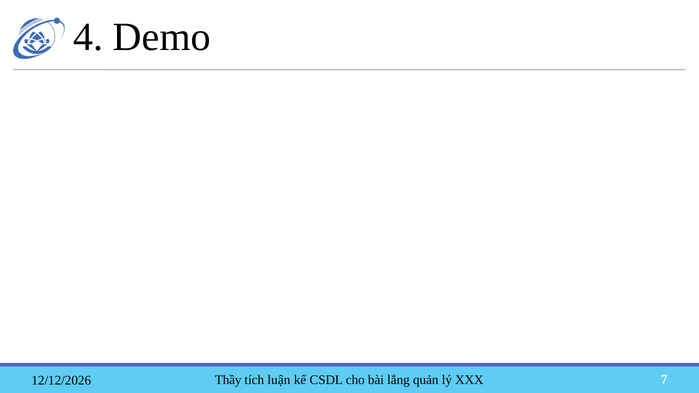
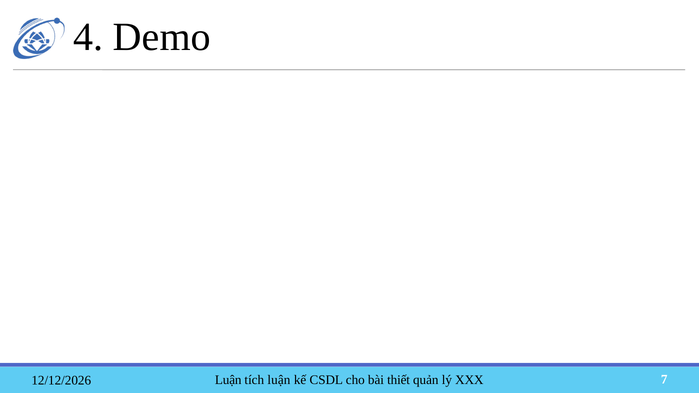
Thầy: Thầy -> Luận (228, 380)
lắng: lắng -> thiết (399, 380)
